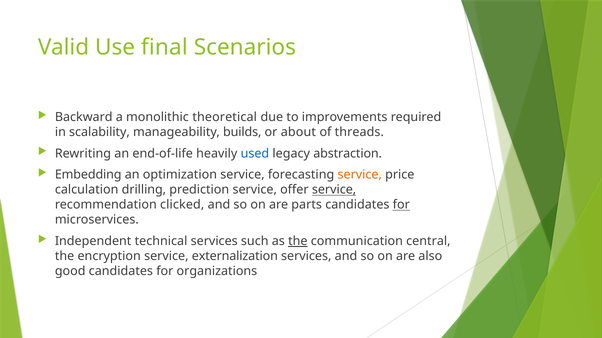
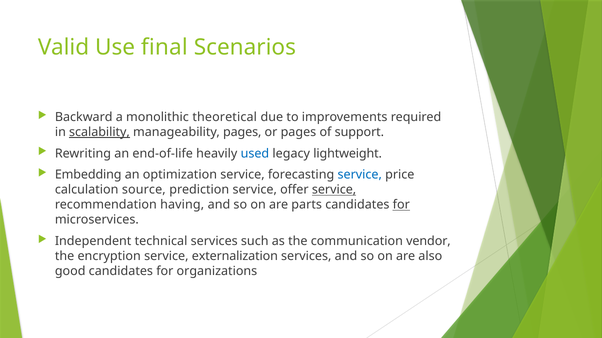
scalability underline: none -> present (99, 132)
manageability builds: builds -> pages (242, 132)
or about: about -> pages (298, 132)
threads: threads -> support (359, 132)
abstraction: abstraction -> lightweight (348, 154)
service colour: orange -> blue (360, 175)
drilling: drilling -> source (144, 190)
clicked: clicked -> having (182, 205)
the underline: present -> none (298, 242)
central: central -> vendor (428, 242)
